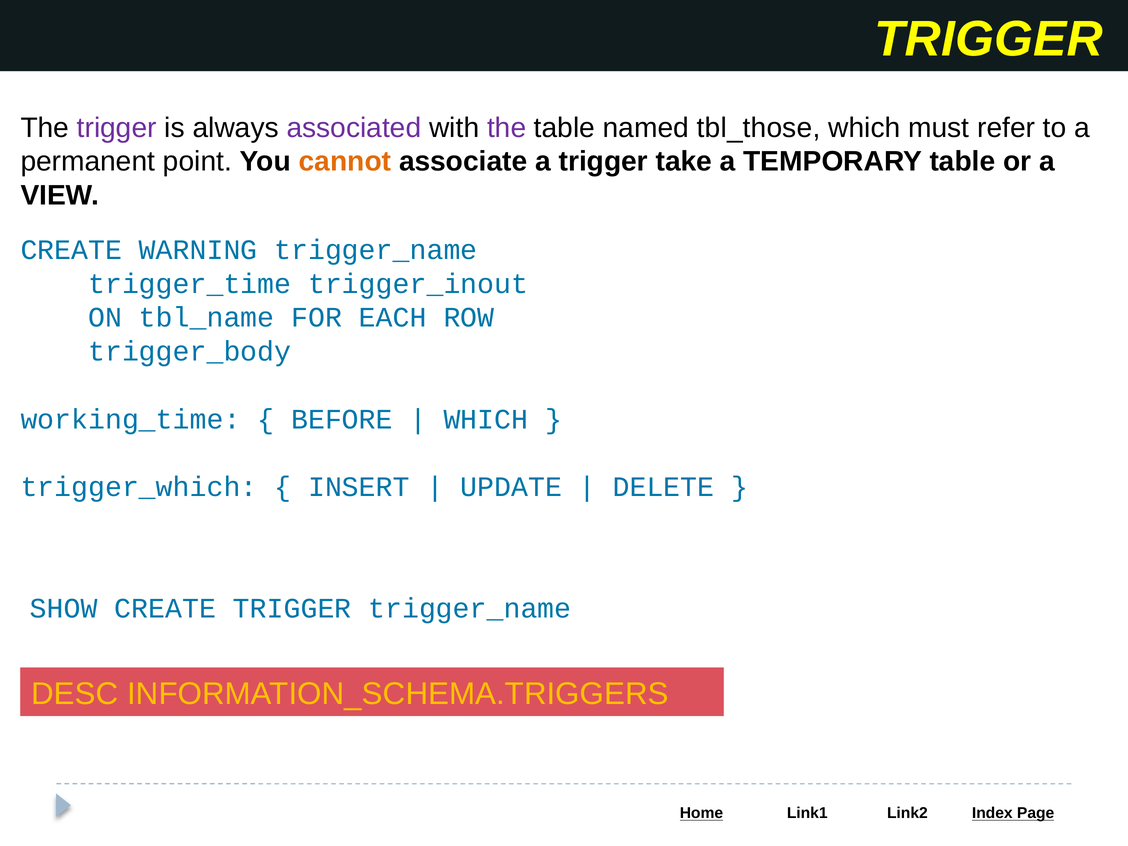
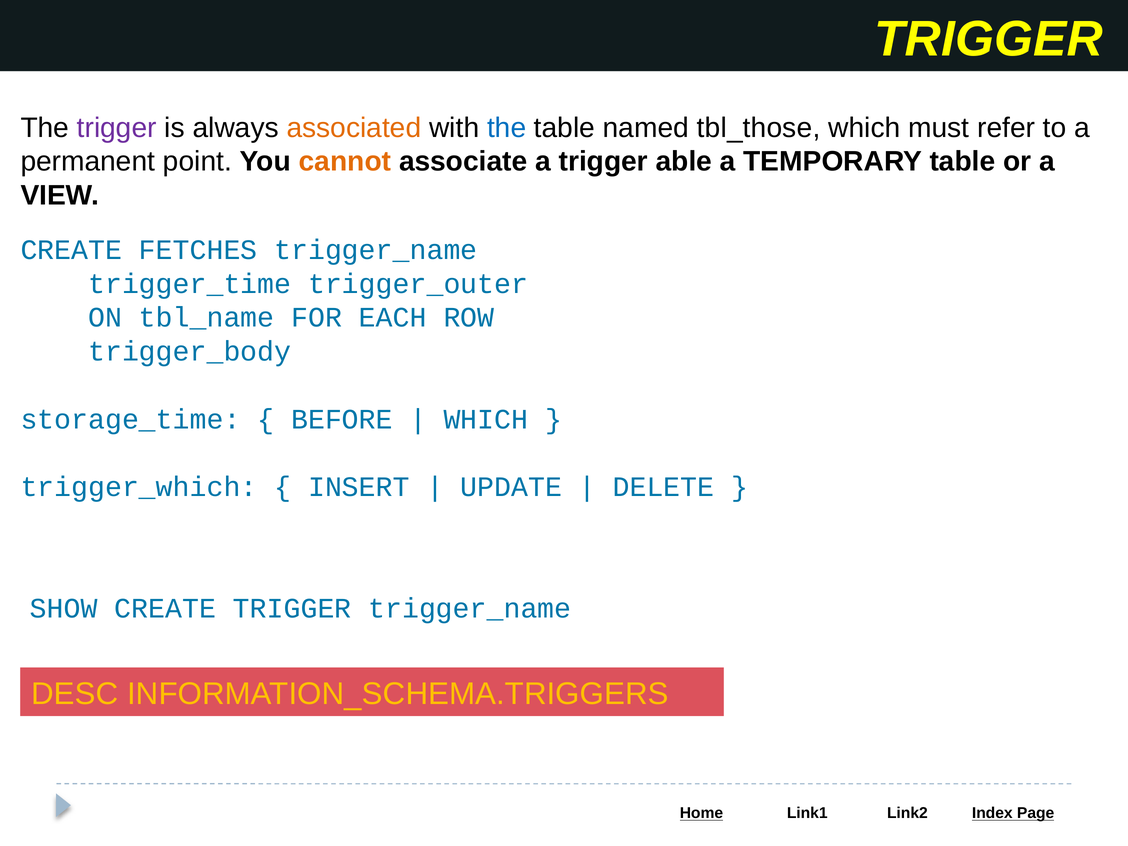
associated colour: purple -> orange (354, 128)
the colour: purple -> blue (507, 128)
take: take -> able (684, 162)
WARNING: WARNING -> FETCHES (198, 250)
trigger_inout: trigger_inout -> trigger_outer (418, 284)
working_time: working_time -> storage_time (130, 419)
